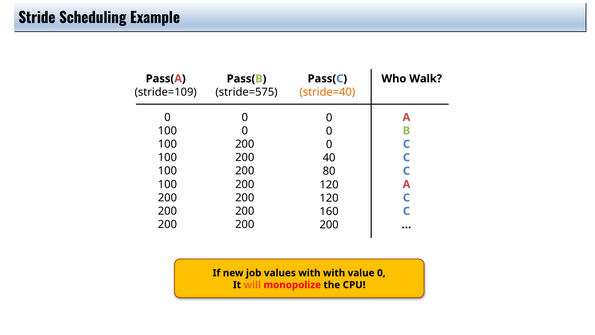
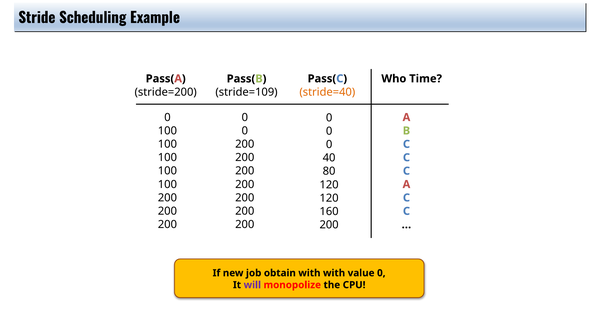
Walk: Walk -> Time (426, 79)
stride=109: stride=109 -> stride=200 (166, 92)
stride=575: stride=575 -> stride=109 (246, 92)
values: values -> obtain (280, 273)
will colour: orange -> purple (252, 285)
